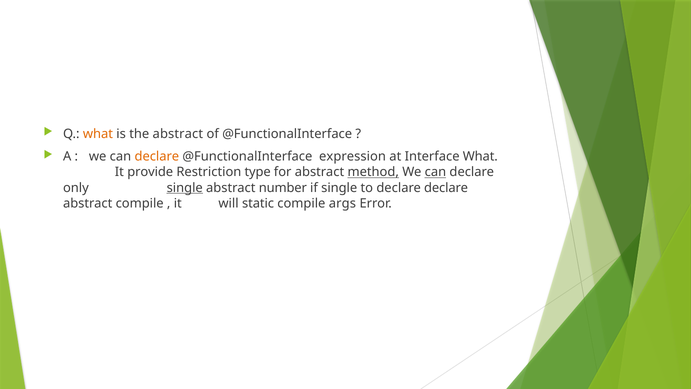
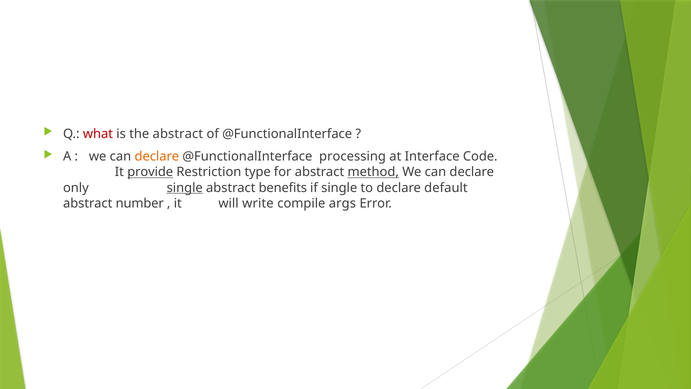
what colour: orange -> red (98, 134)
expression: expression -> processing (353, 156)
Interface What: What -> Code (480, 156)
provide underline: none -> present (150, 172)
can underline: present -> none (435, 172)
number: number -> benefits (283, 188)
declare declare: declare -> default (446, 188)
abstract compile: compile -> number (140, 203)
static: static -> write (258, 203)
